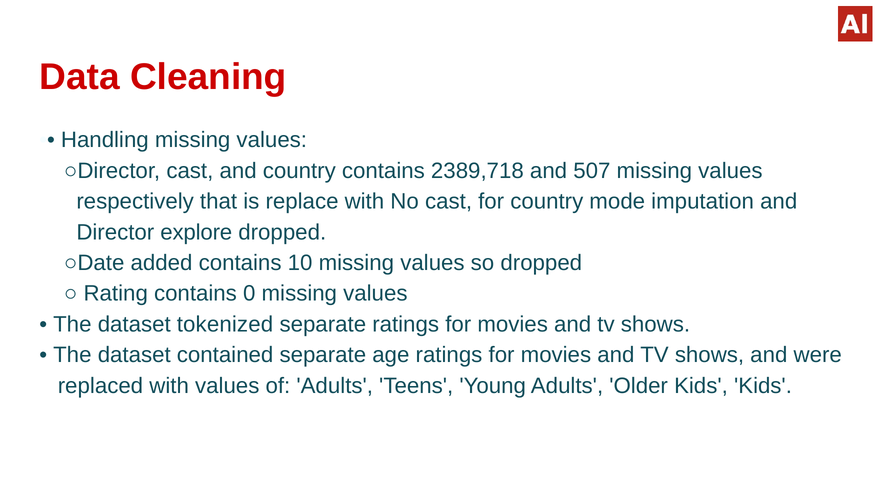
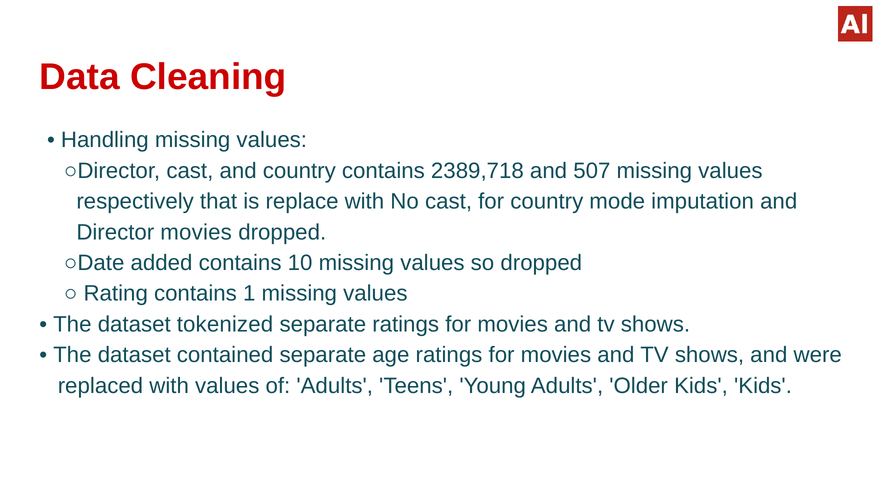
Director explore: explore -> movies (196, 232)
0: 0 -> 1 (249, 294)
